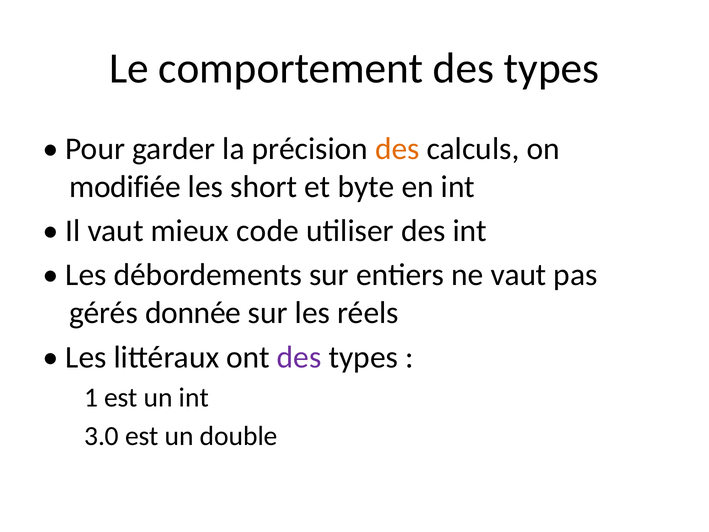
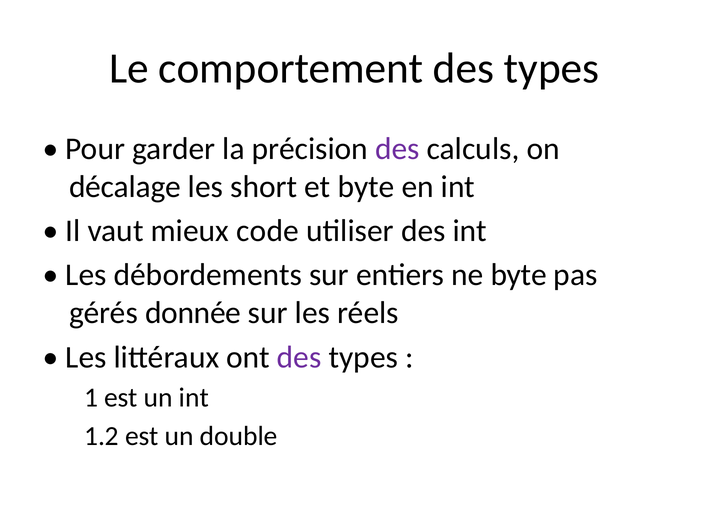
des colour: orange -> purple (397, 149)
modifiée: modifiée -> décalage (125, 187)
ne vaut: vaut -> byte (519, 275)
3.0: 3.0 -> 1.2 (102, 436)
